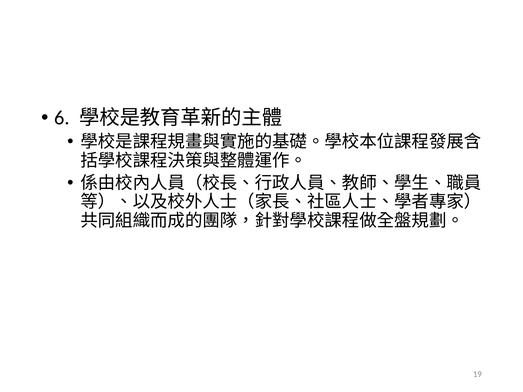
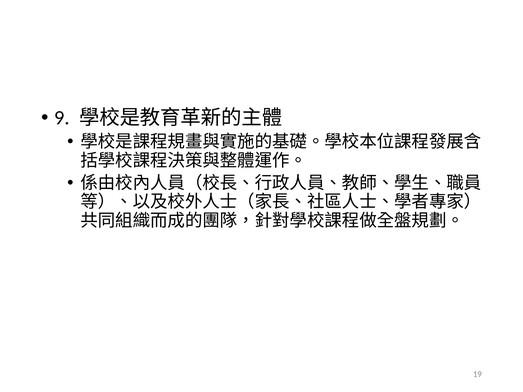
6: 6 -> 9 (62, 118)
